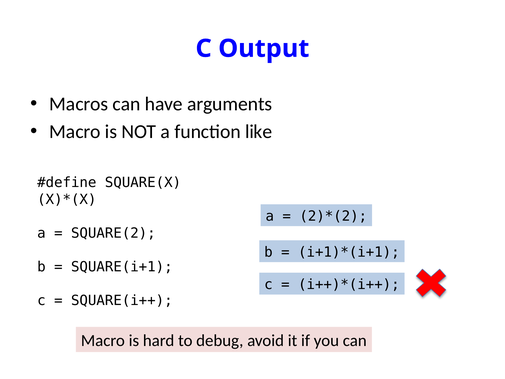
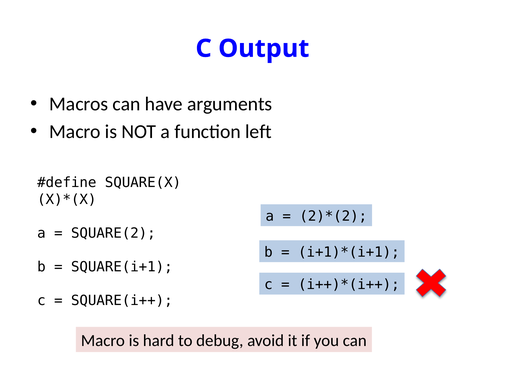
like: like -> left (259, 132)
